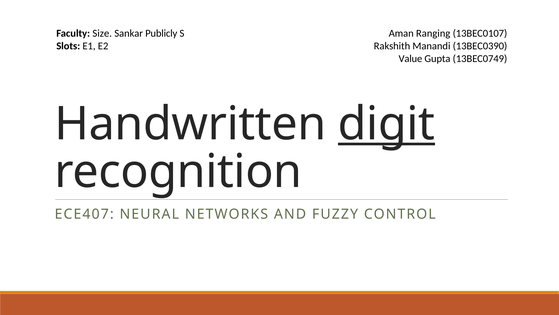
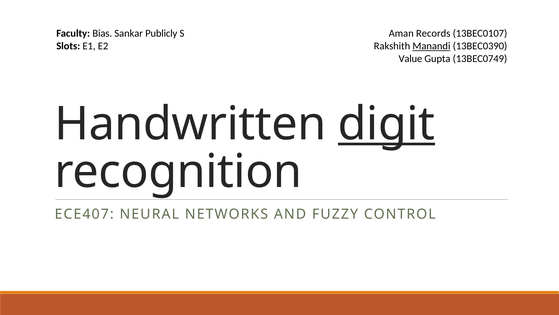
Size: Size -> Bias (102, 33)
Ranging: Ranging -> Records (433, 33)
Manandi underline: none -> present (431, 46)
